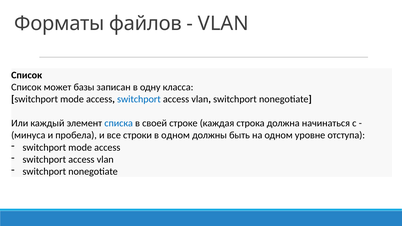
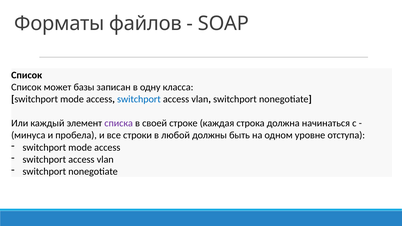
VLAN: VLAN -> SOAP (223, 24)
списка colour: blue -> purple (119, 123)
в одном: одном -> любой (176, 135)
